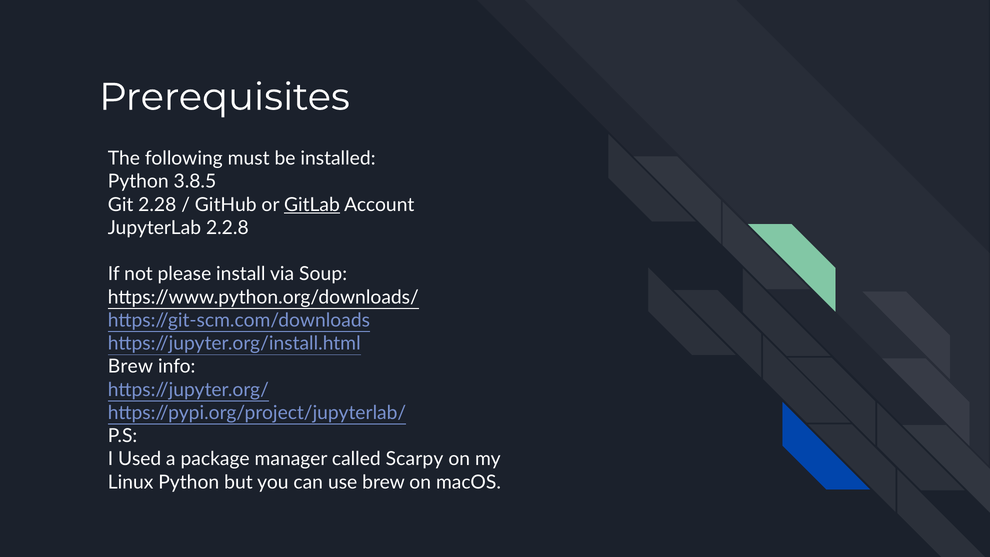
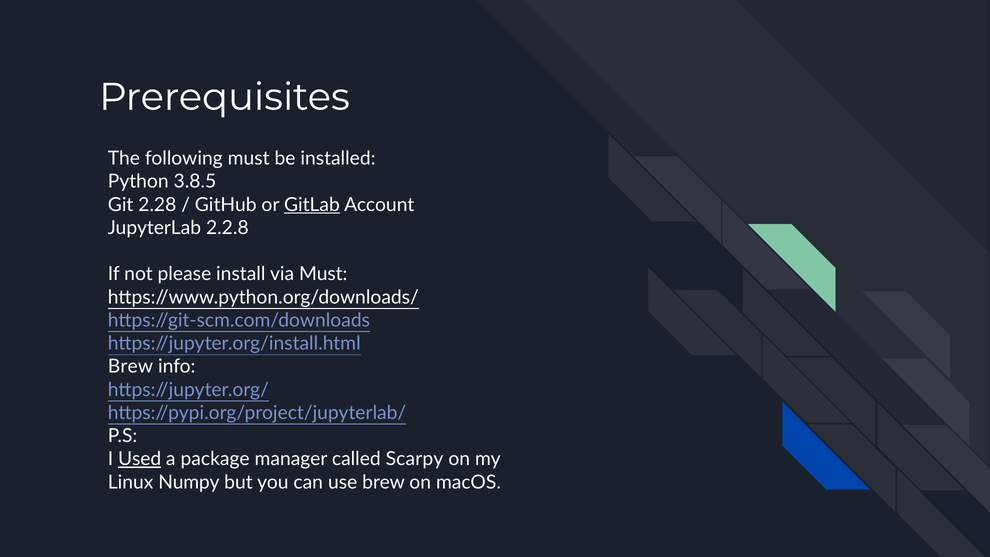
via Soup: Soup -> Must (323, 274)
Used underline: none -> present (140, 459)
Linux Python: Python -> Numpy (189, 482)
